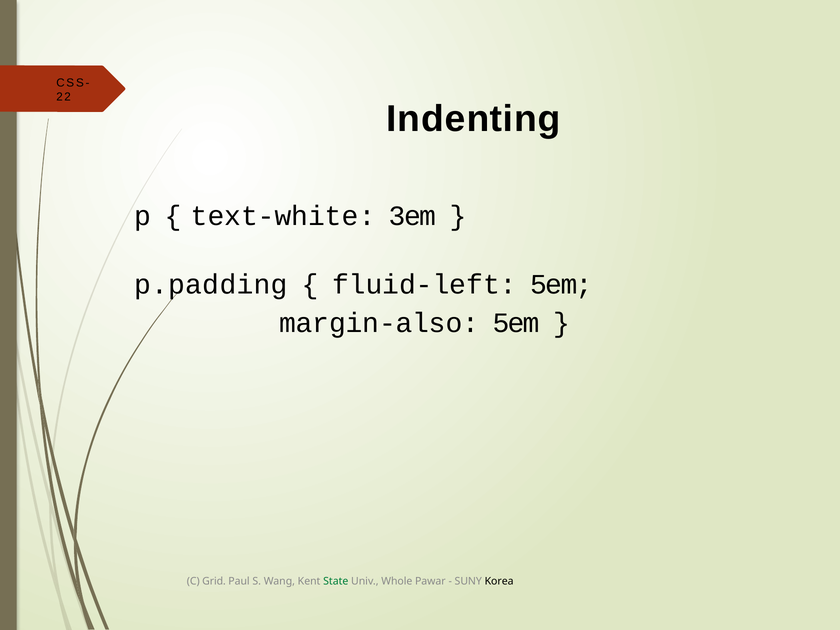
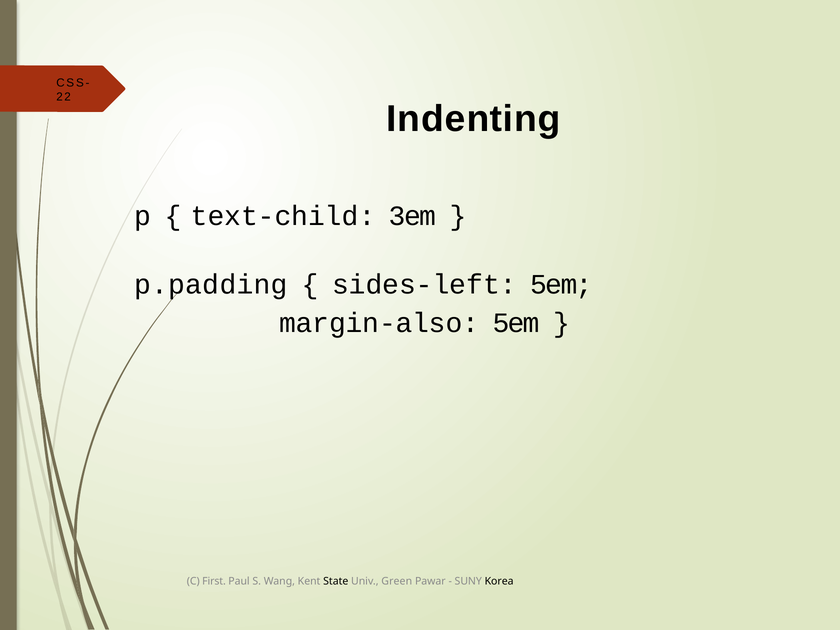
text-white: text-white -> text-child (283, 216)
fluid-left: fluid-left -> sides-left (424, 285)
Grid: Grid -> First (214, 581)
State colour: green -> black (336, 581)
Whole: Whole -> Green (397, 581)
